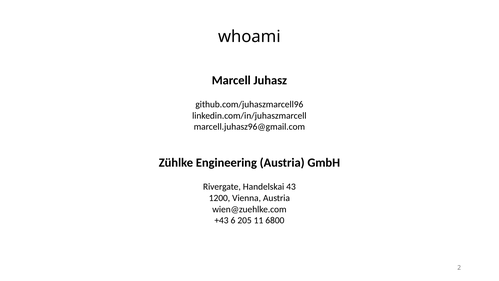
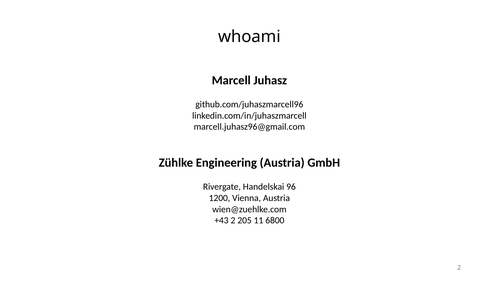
43: 43 -> 96 (291, 187)
+43 6: 6 -> 2 (233, 220)
